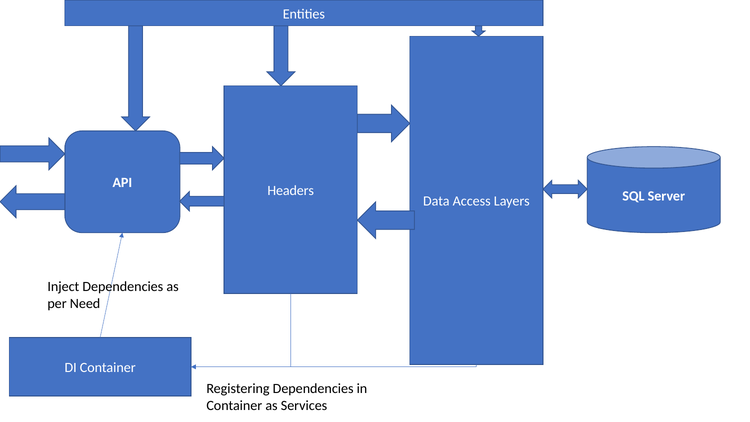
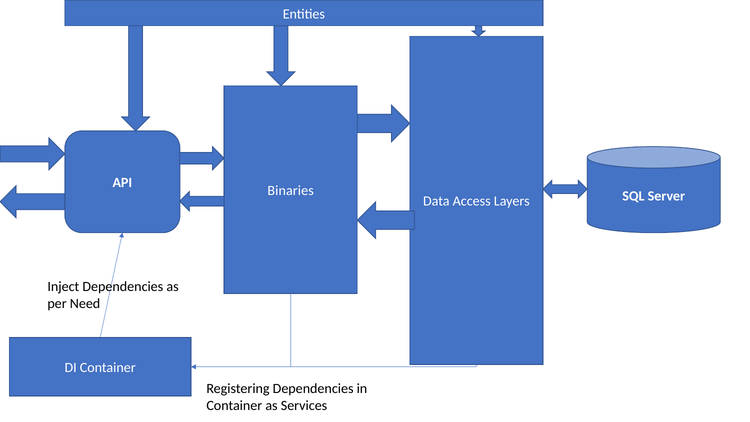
Headers: Headers -> Binaries (291, 191)
